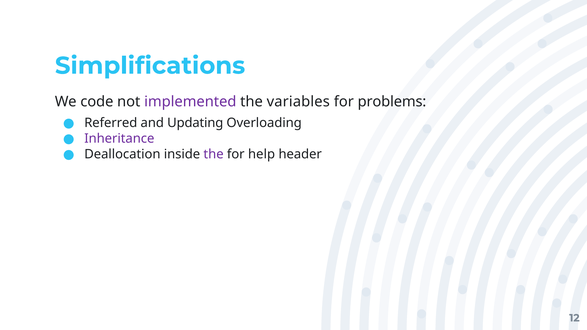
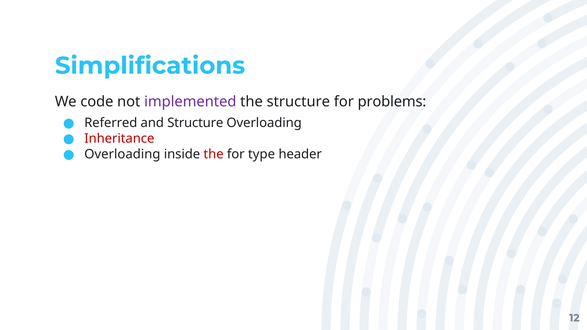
the variables: variables -> structure (298, 102)
and Updating: Updating -> Structure (195, 123)
Inheritance colour: purple -> red (119, 139)
Deallocation: Deallocation -> Overloading (122, 154)
the colour: purple -> red (214, 154)
help: help -> type (262, 154)
